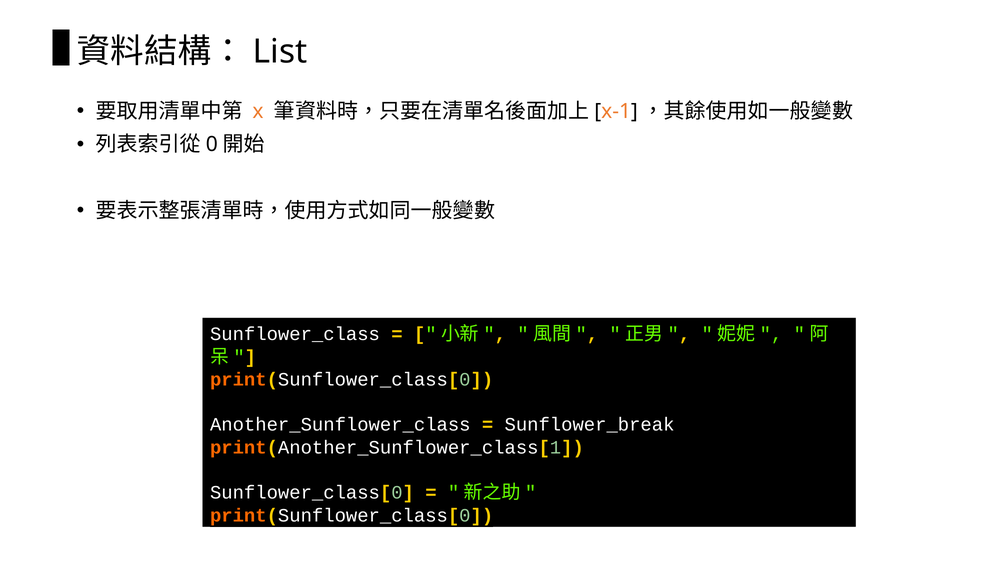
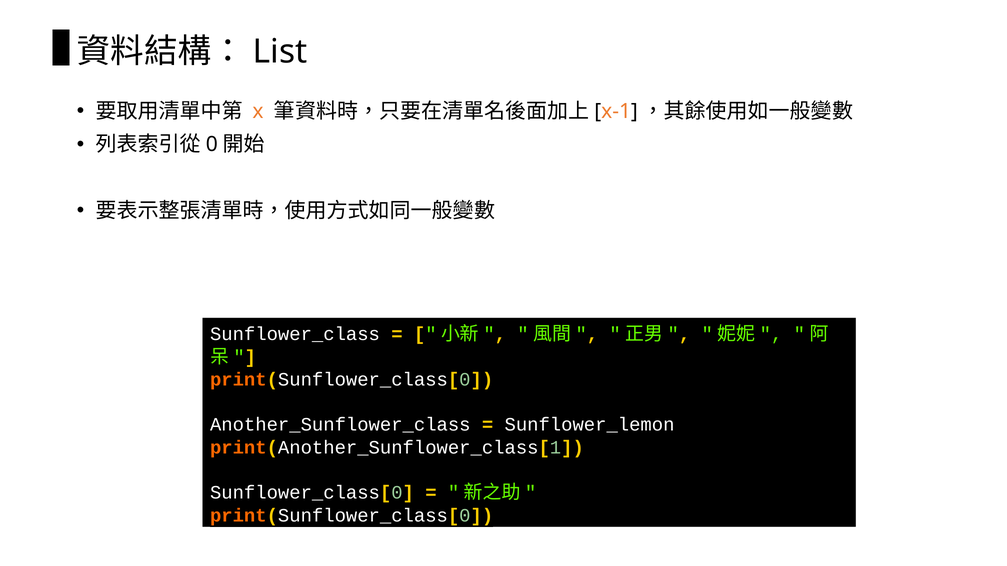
Sunflower_break: Sunflower_break -> Sunflower_lemon (590, 425)
